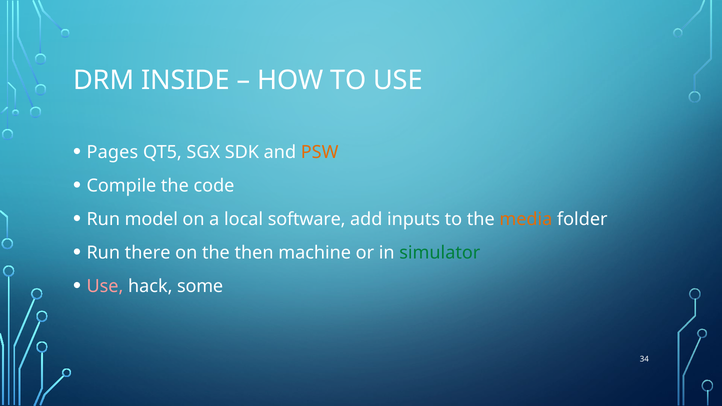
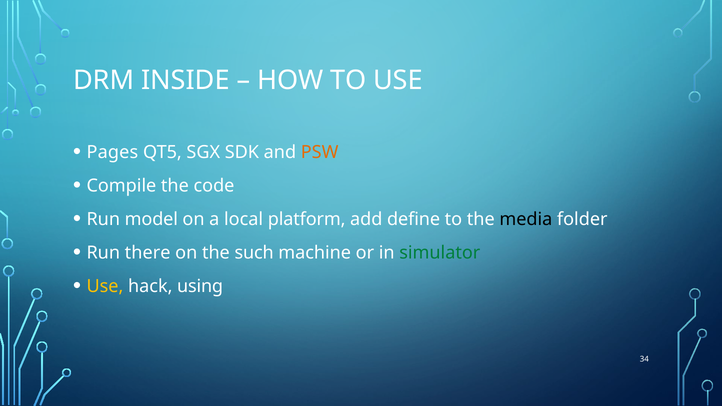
software: software -> platform (307, 219)
inputs: inputs -> define (414, 219)
media colour: orange -> black (526, 219)
then: then -> such (254, 253)
Use colour: pink -> yellow (105, 286)
some: some -> using (200, 286)
